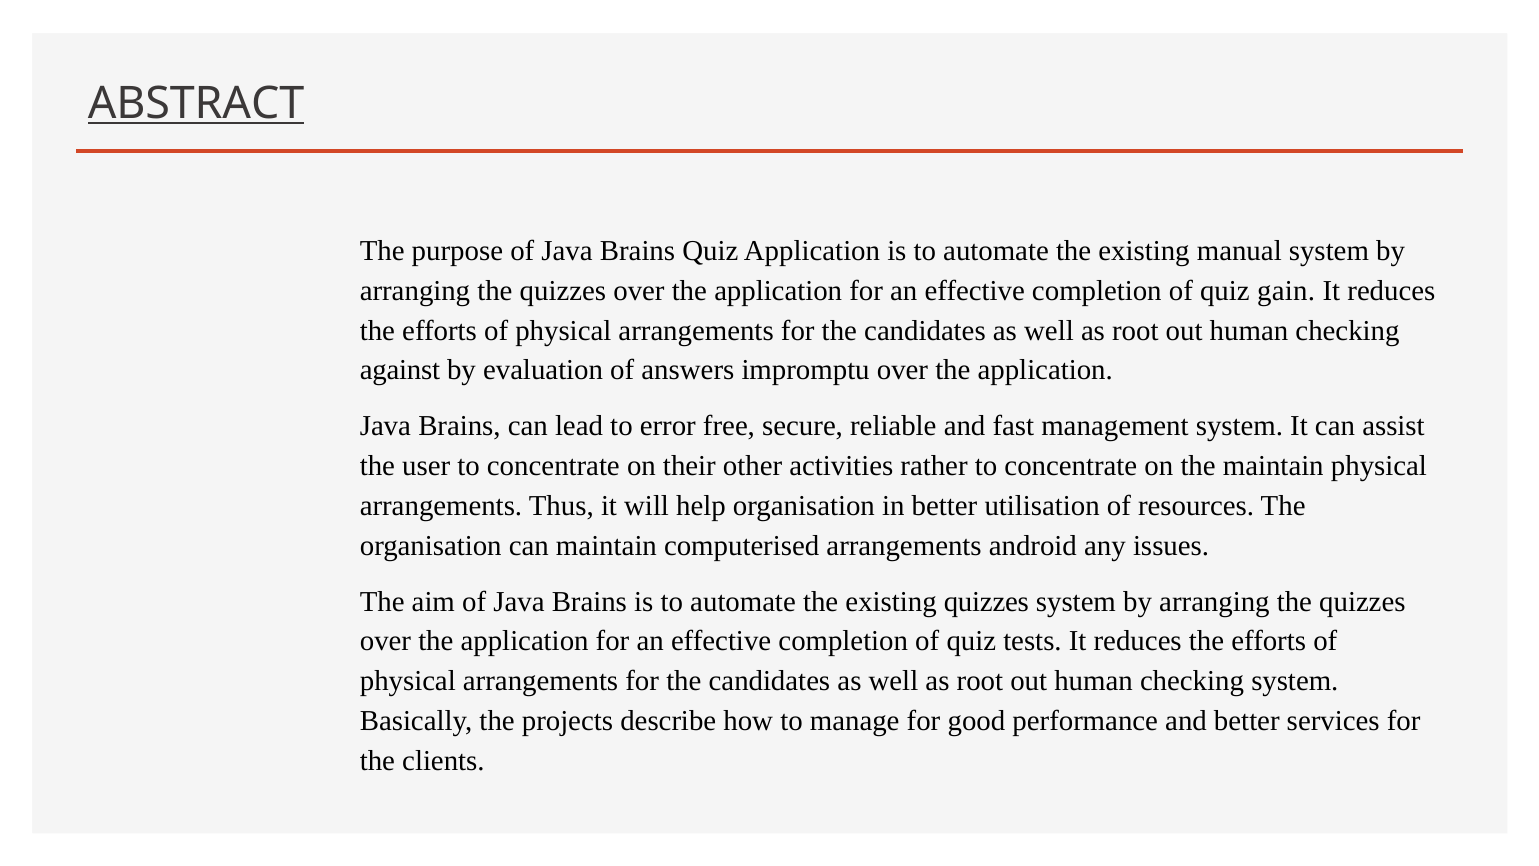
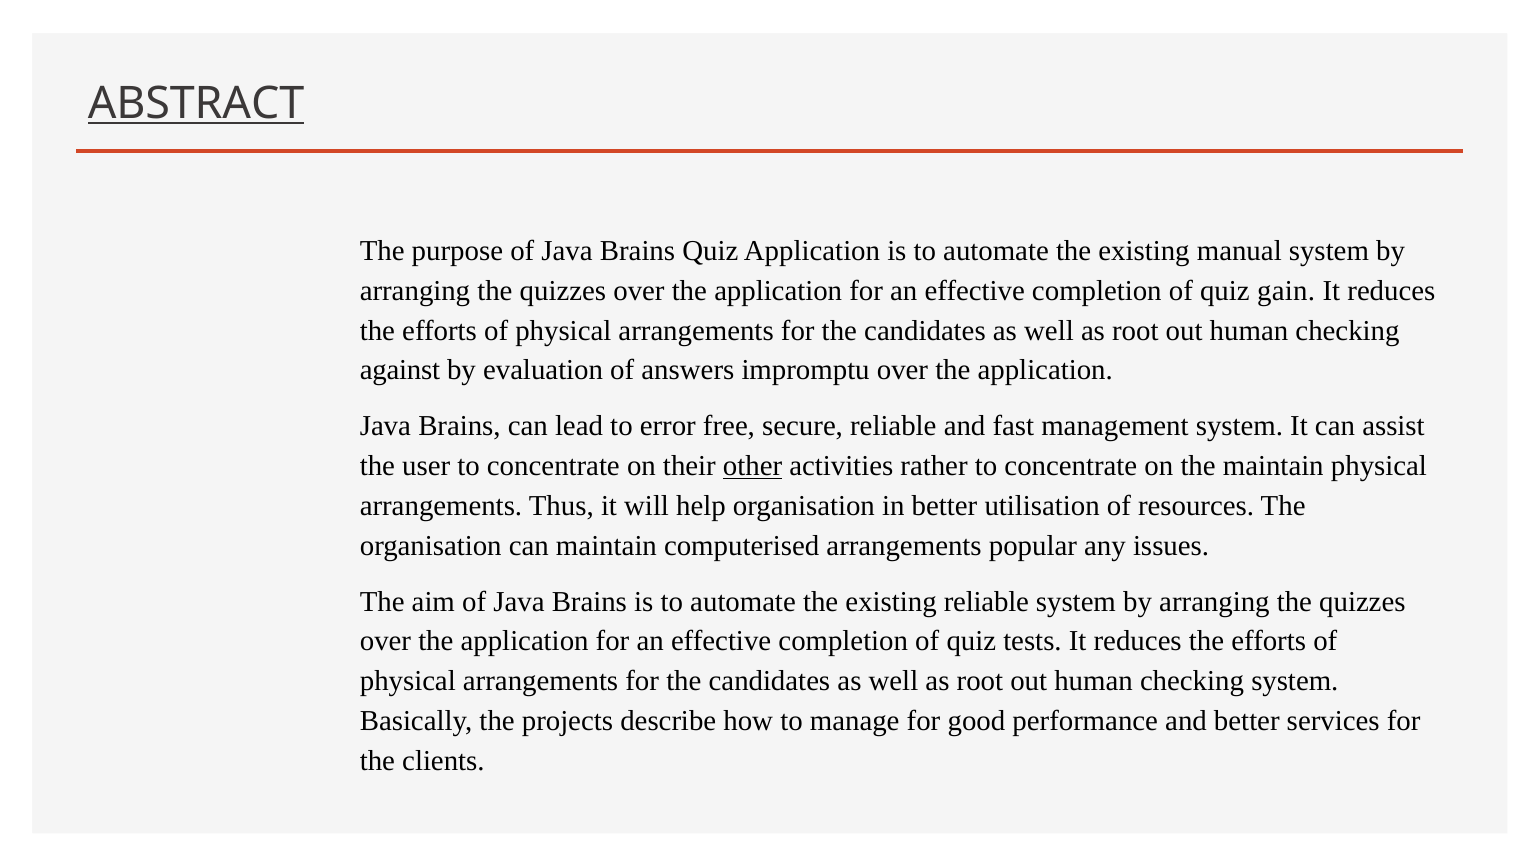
other underline: none -> present (753, 466)
android: android -> popular (1033, 546)
existing quizzes: quizzes -> reliable (986, 601)
